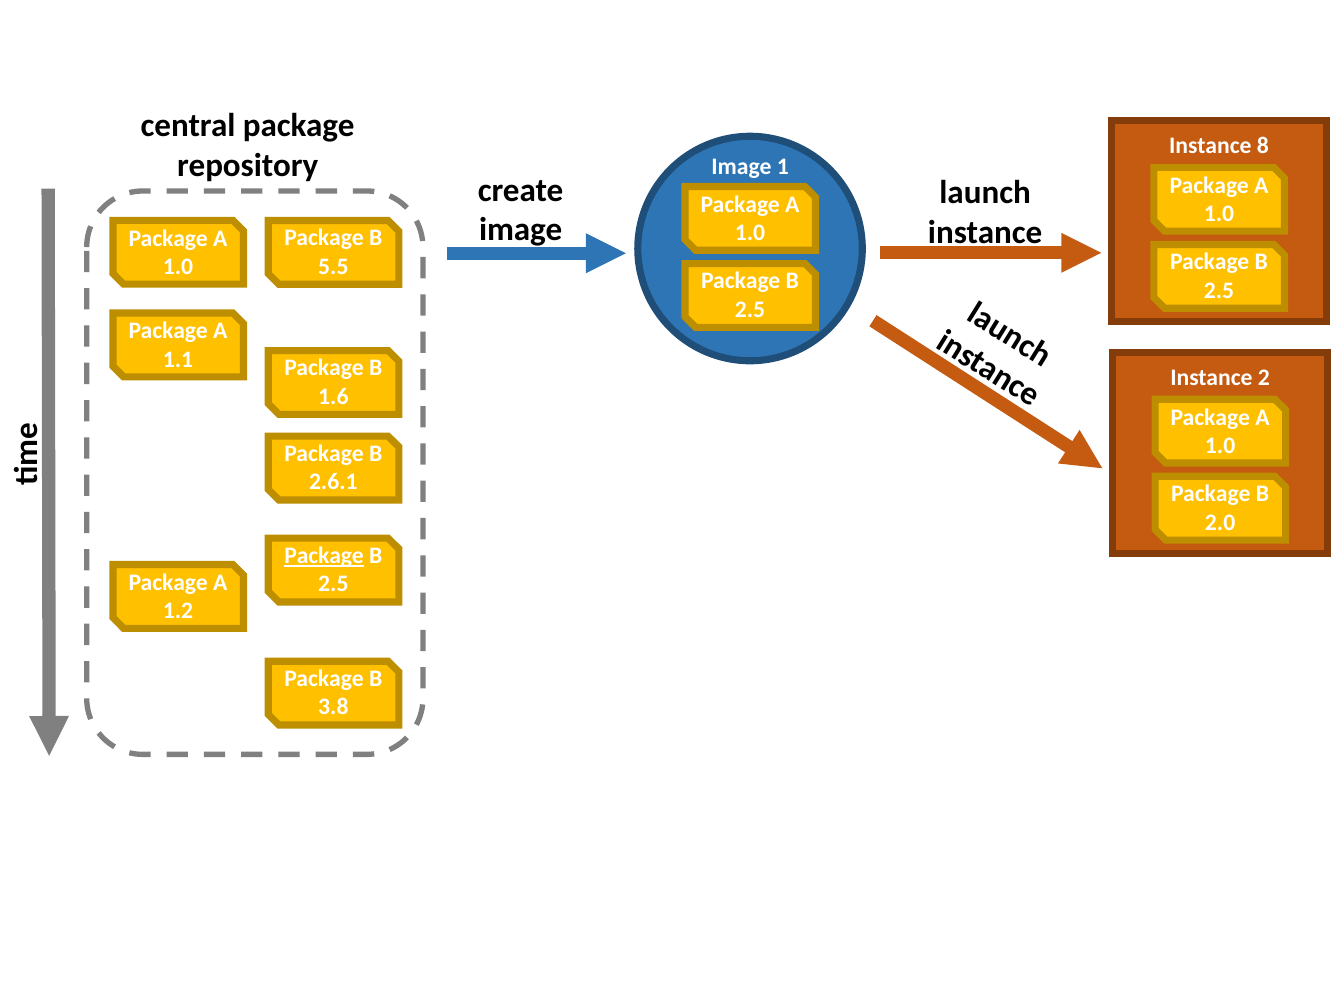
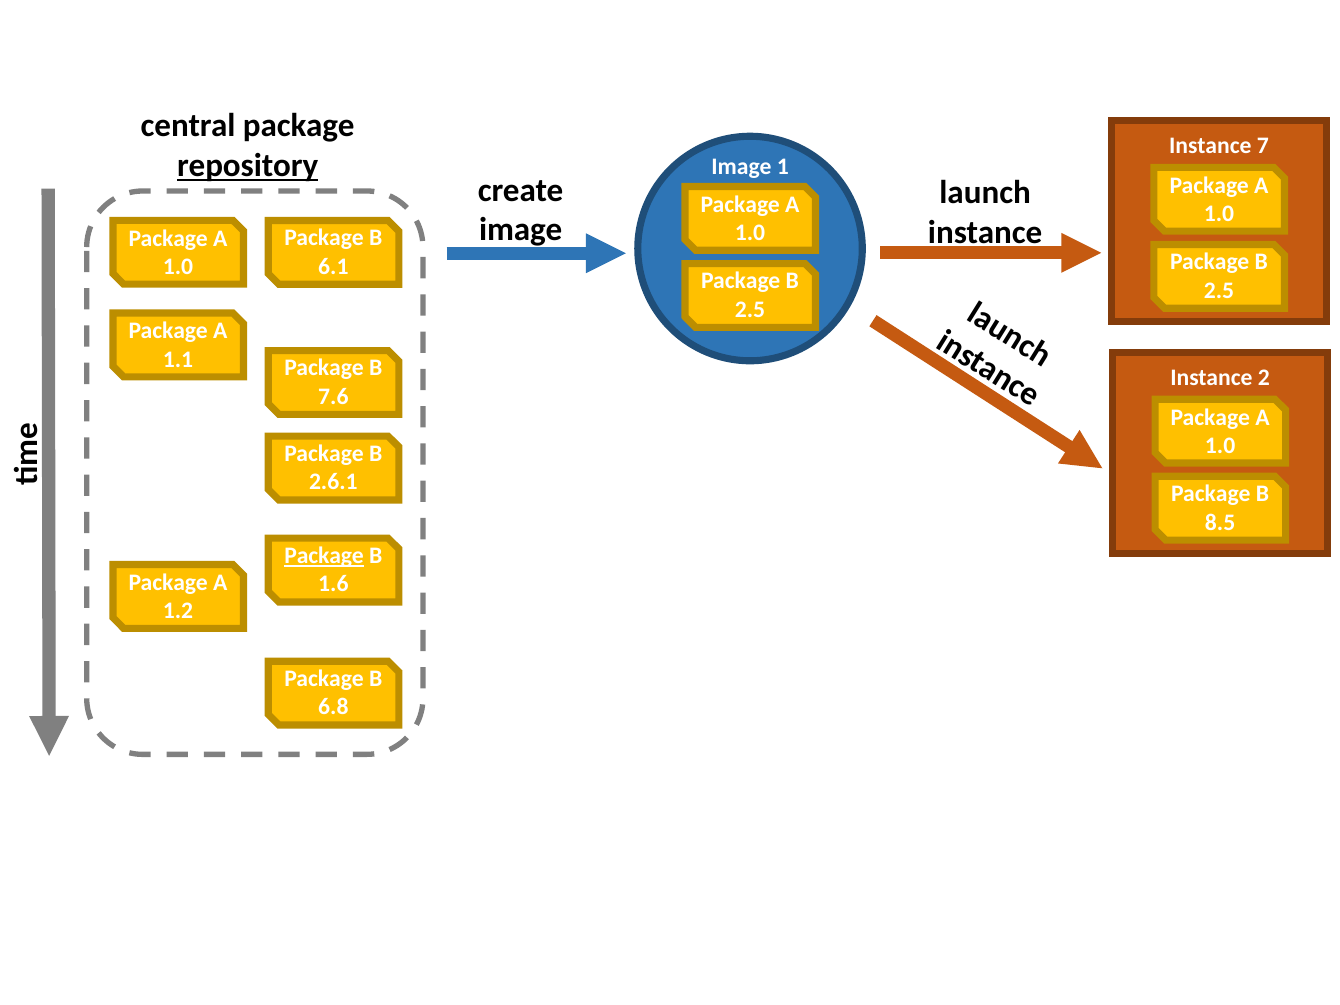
8: 8 -> 7 (1263, 146)
repository underline: none -> present (248, 166)
5.5: 5.5 -> 6.1 (333, 266)
1.6: 1.6 -> 7.6 (333, 396)
2.0: 2.0 -> 8.5 (1220, 522)
2.5: 2.5 -> 1.6 (333, 584)
3.8: 3.8 -> 6.8 (333, 707)
